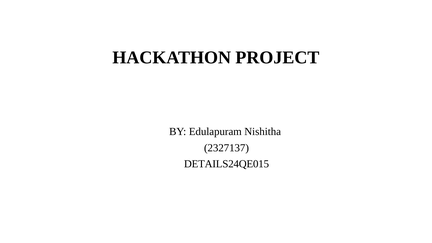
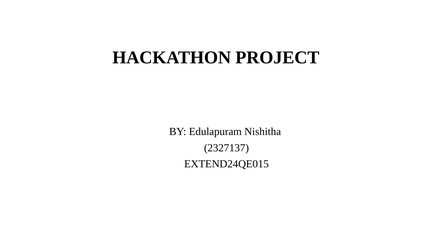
DETAILS24QE015: DETAILS24QE015 -> EXTEND24QE015 (226, 164)
